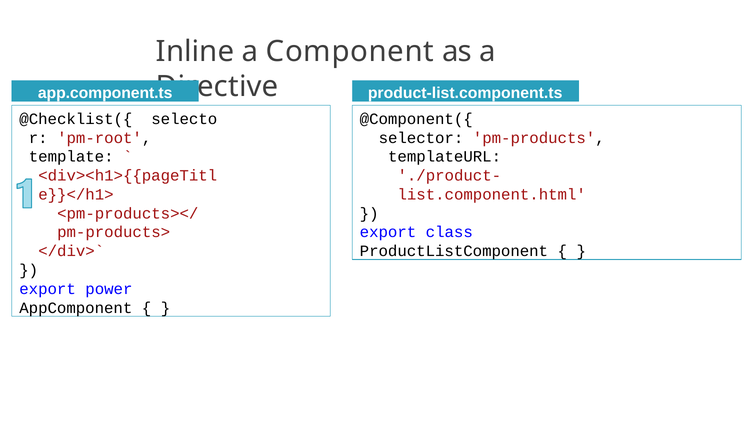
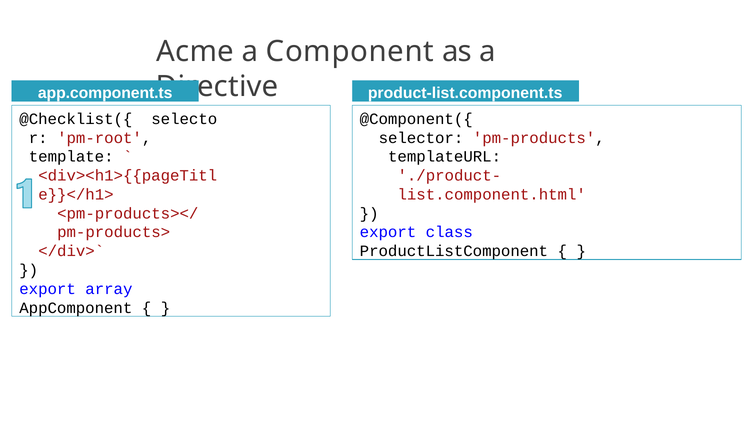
Inline: Inline -> Acme (195, 51)
power: power -> array (109, 289)
